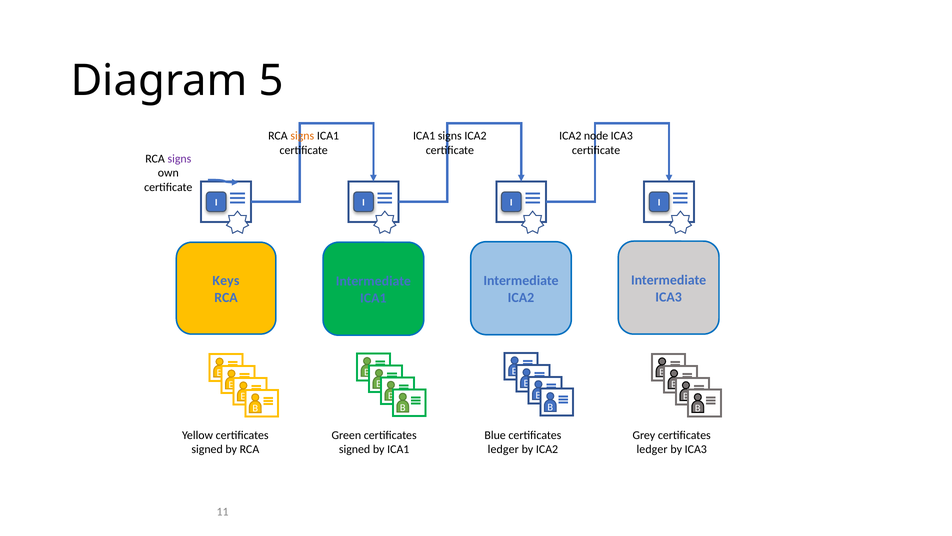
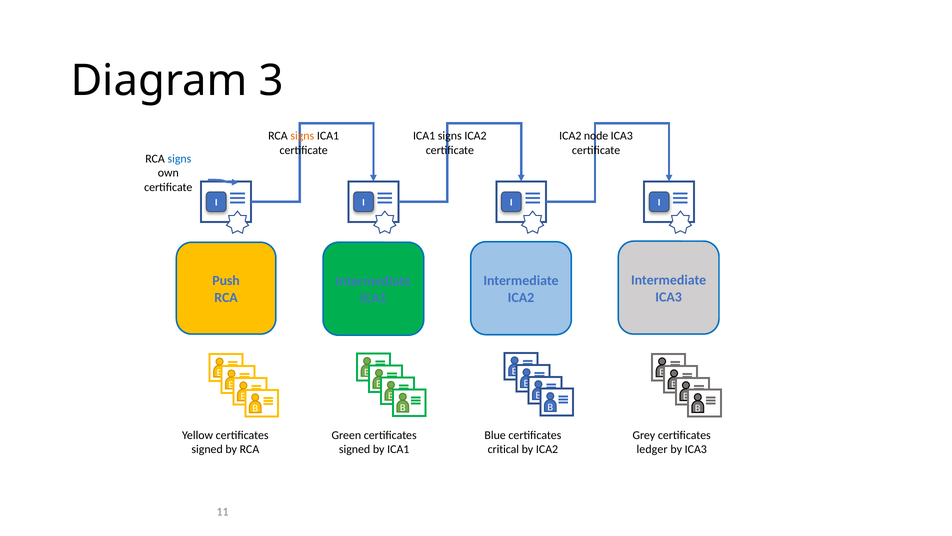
5: 5 -> 3 (271, 81)
signs colour: purple -> blue (179, 159)
Keys: Keys -> Push (226, 281)
ledger: ledger -> critical (503, 449)
